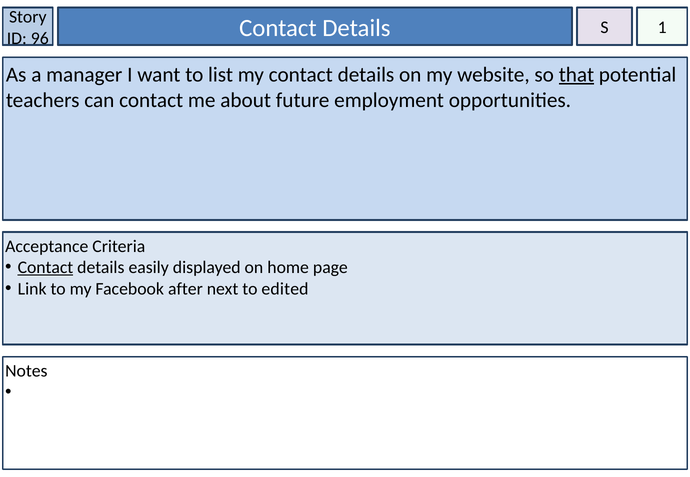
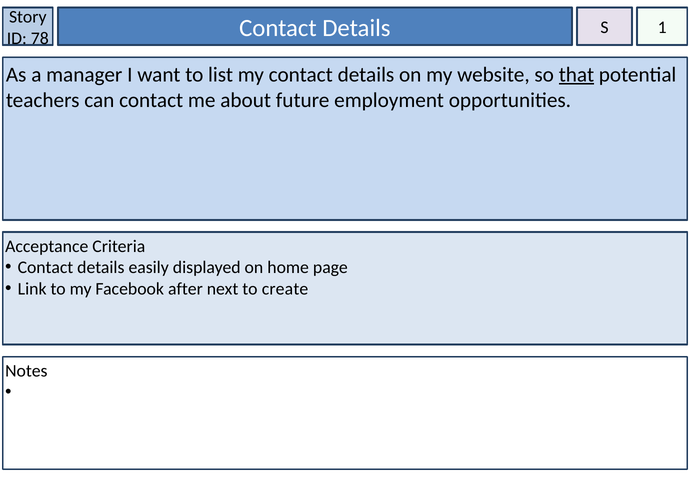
96: 96 -> 78 (40, 38)
Contact underline: present -> none (45, 268)
edited: edited -> create (285, 289)
